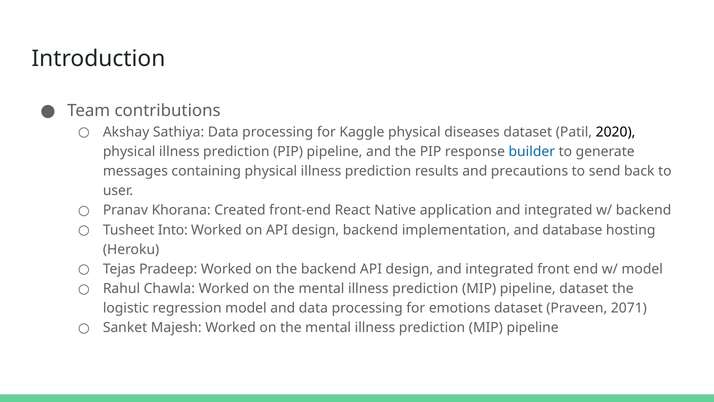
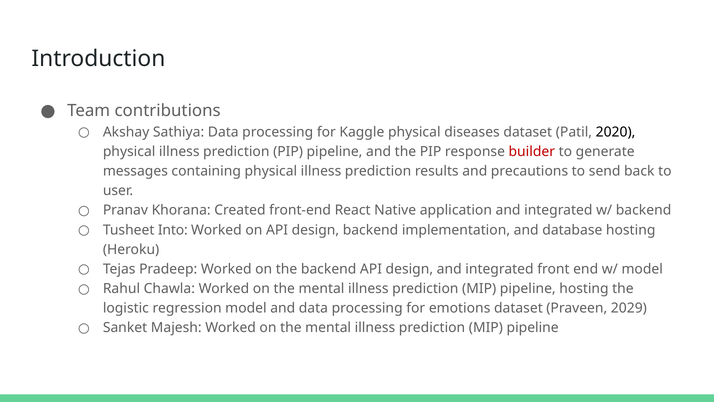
builder colour: blue -> red (532, 151)
pipeline dataset: dataset -> hosting (584, 288)
2071: 2071 -> 2029 (629, 308)
